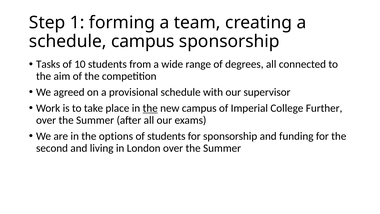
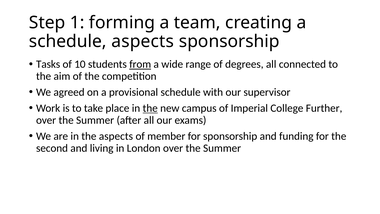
schedule campus: campus -> aspects (143, 41)
from underline: none -> present (140, 64)
the options: options -> aspects (116, 136)
of students: students -> member (166, 136)
